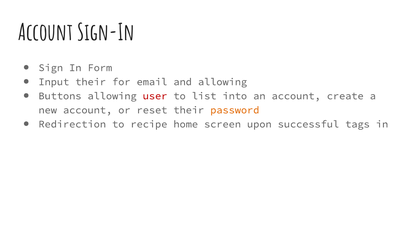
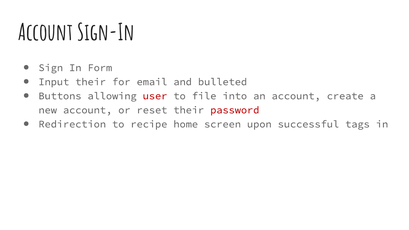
and allowing: allowing -> bulleted (223, 82)
list: list -> file (204, 96)
password colour: orange -> red (235, 110)
